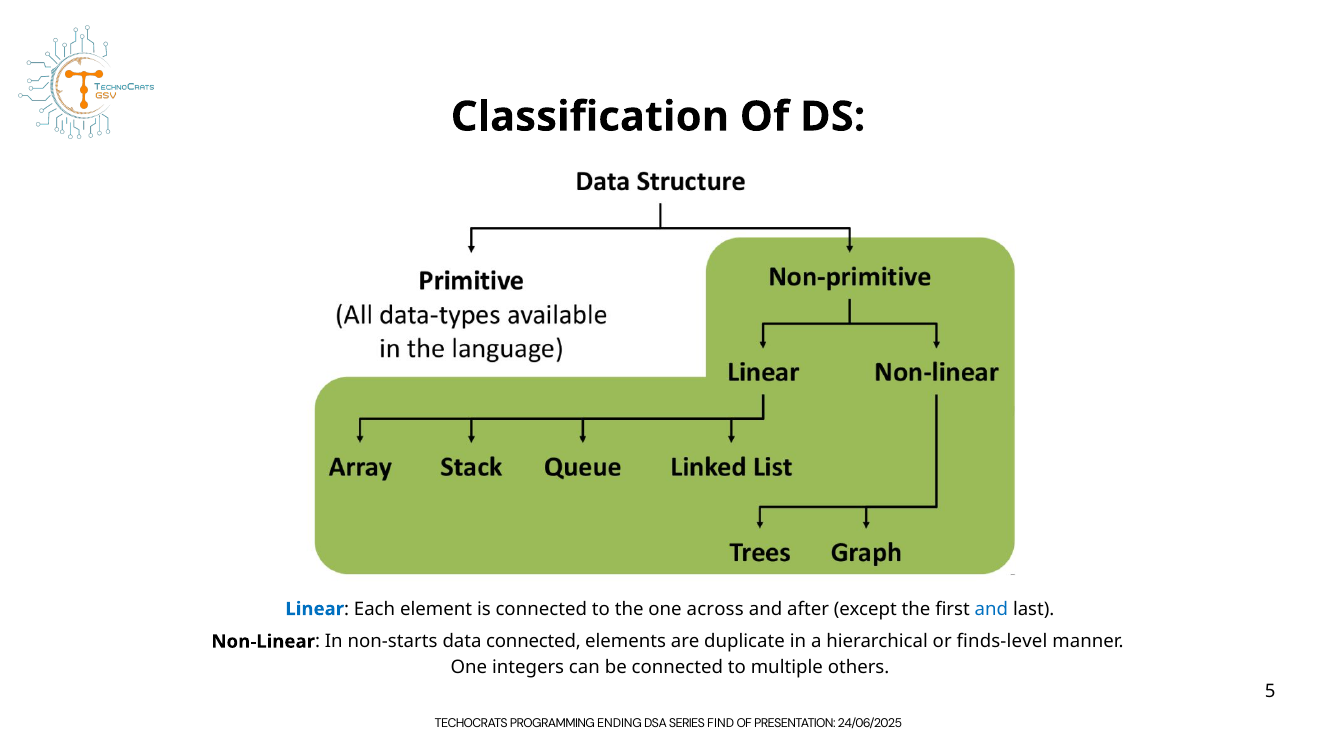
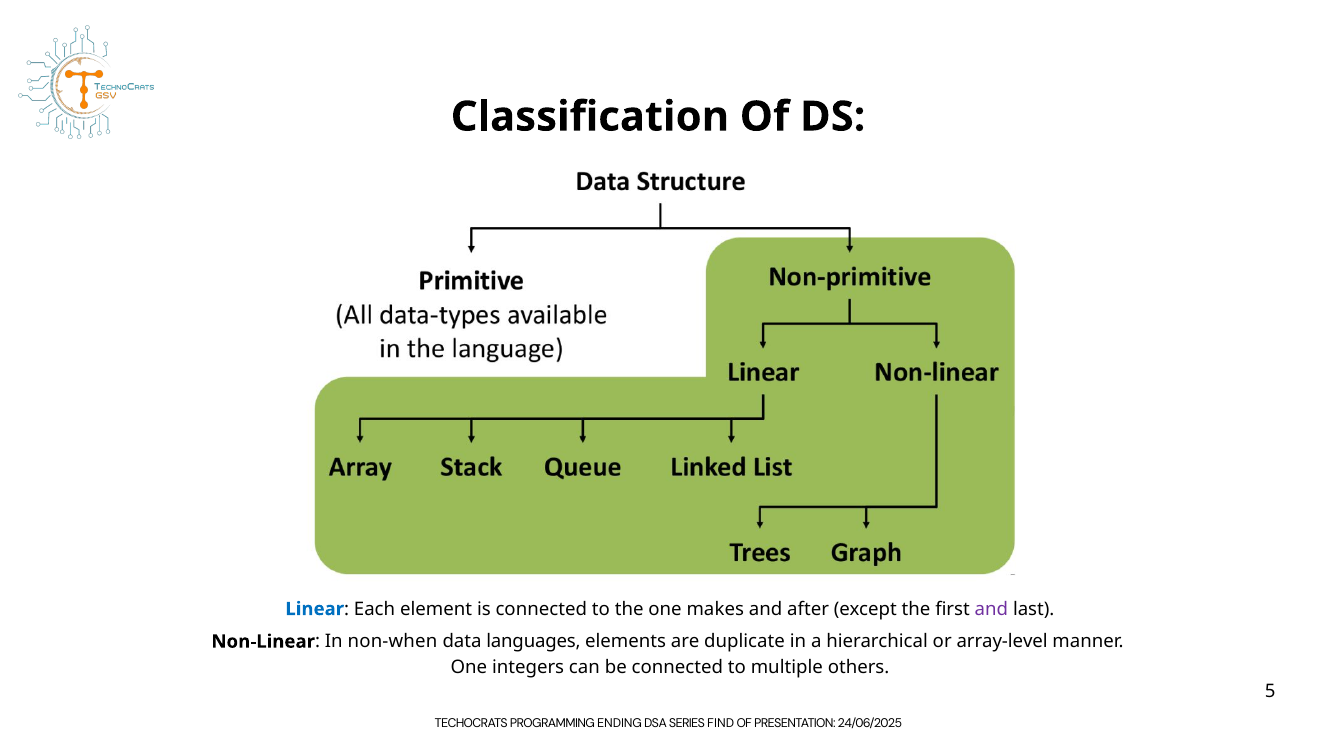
across: across -> makes (715, 609)
and colour: blue -> purple (991, 609)
non-starts: non-starts -> non-when (392, 641)
data connected: connected -> languages (533, 641)
finds-level: finds-level -> array-level (1002, 641)
